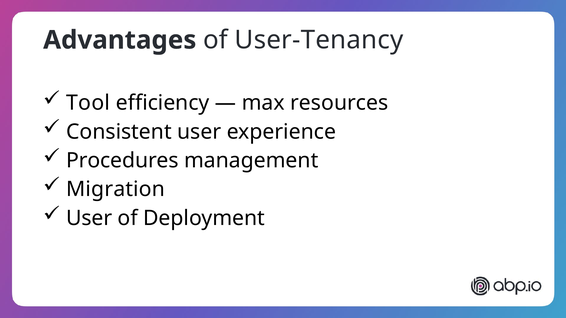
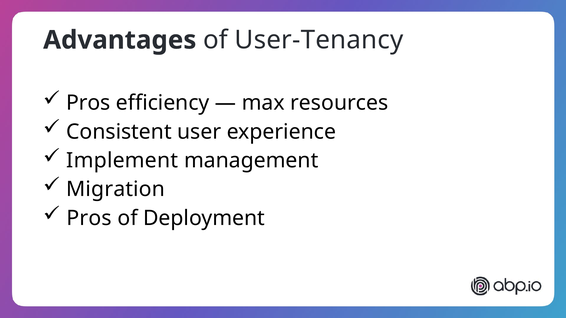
Tool: Tool -> Pros (88, 103)
Procedures: Procedures -> Implement (122, 161)
User: User -> Pros (89, 218)
